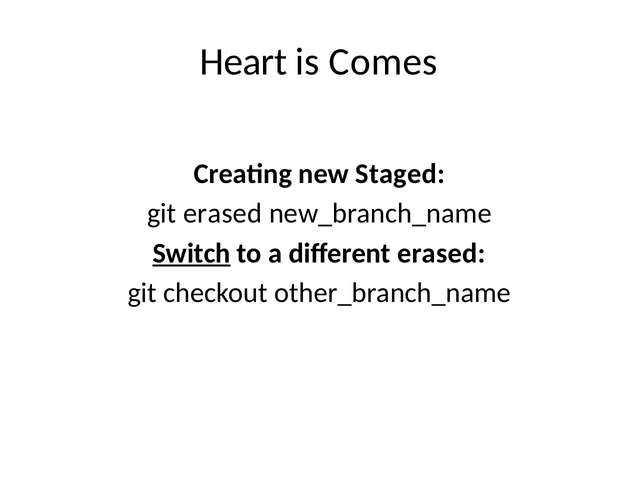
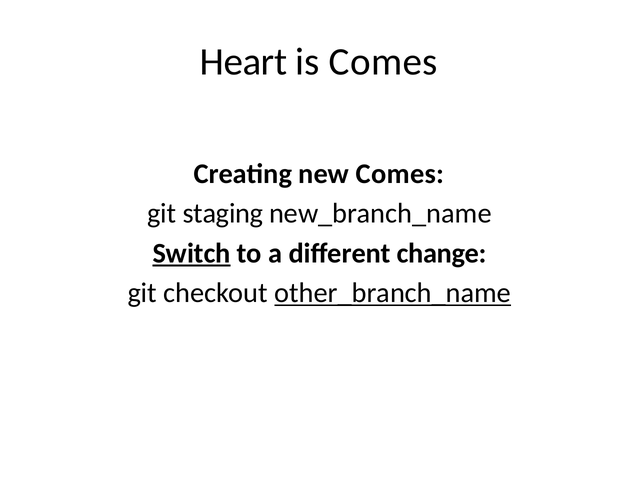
new Staged: Staged -> Comes (400, 174)
git erased: erased -> staging (223, 214)
different erased: erased -> change (442, 253)
other_branch_name underline: none -> present (393, 293)
